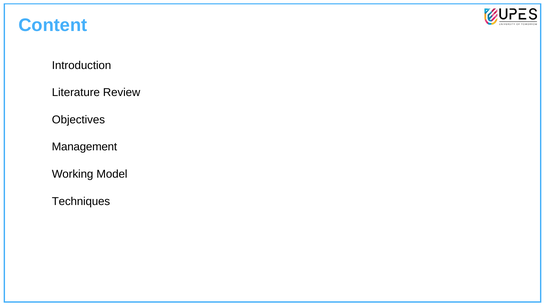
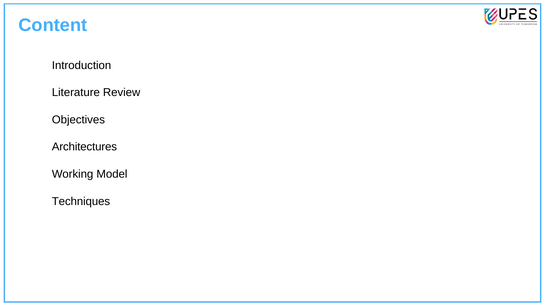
Management: Management -> Architectures (84, 147)
